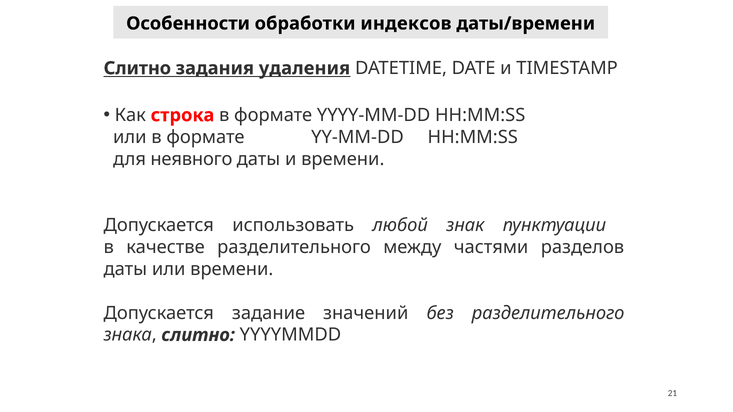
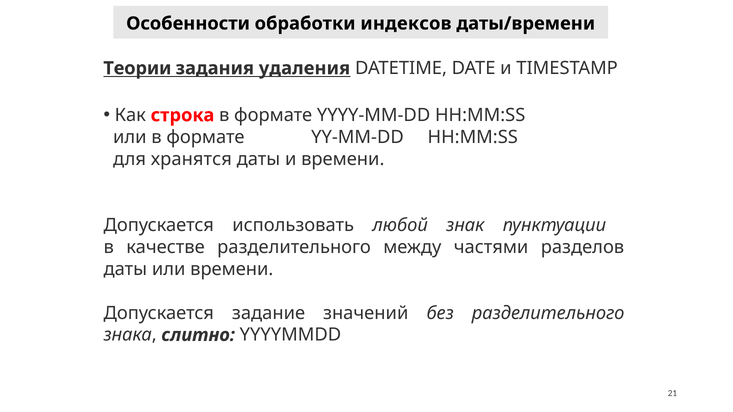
Слитно: Слитно -> Теории (137, 68)
неявного: неявного -> хранятся (191, 159)
